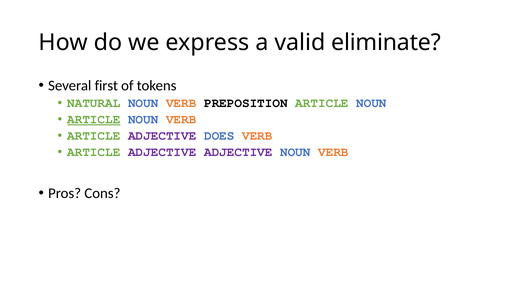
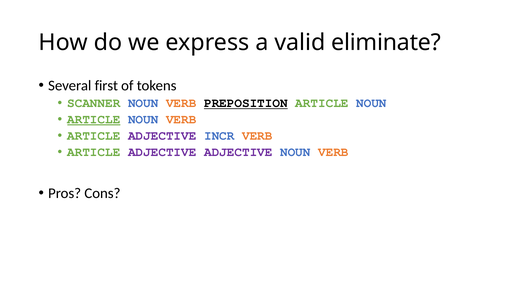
NATURAL: NATURAL -> SCANNER (94, 103)
PREPOSITION underline: none -> present (246, 103)
DOES: DOES -> INCR (219, 136)
